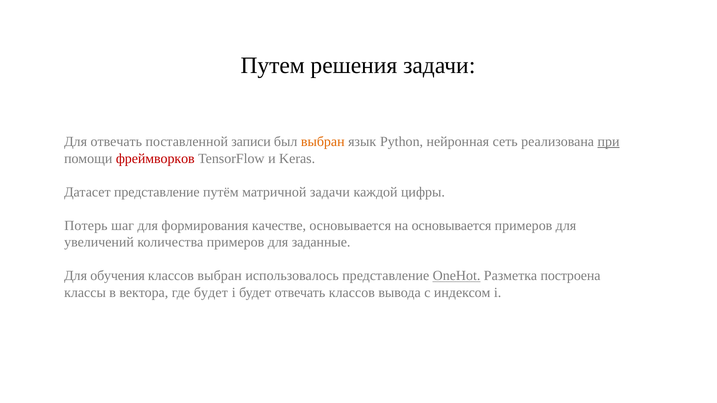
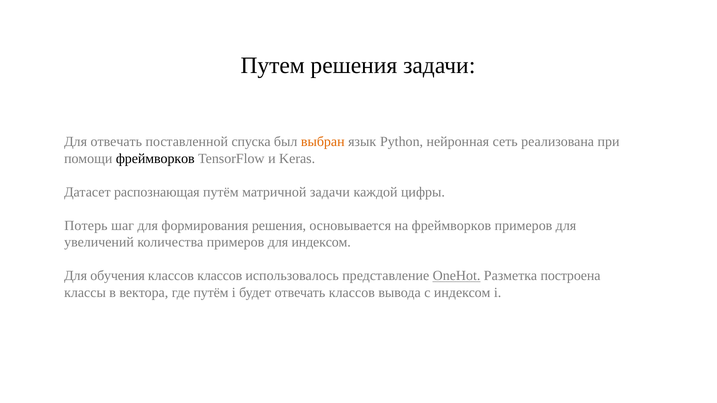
записи: записи -> спуска (251, 142)
при underline: present -> none (609, 142)
фреймворков colour: red -> black (155, 159)
Датасет представление: представление -> распознающая (157, 192)
формирования качестве: качестве -> решения (279, 226)
на основывается: основывается -> фреймворков (451, 226)
для заданные: заданные -> индексом (321, 242)
классов выбран: выбран -> классов (220, 276)
где будет: будет -> путём (211, 293)
